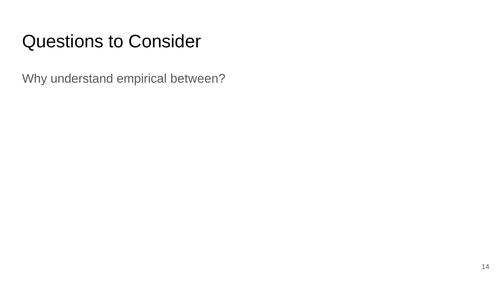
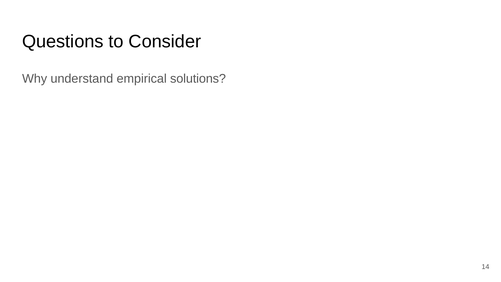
between: between -> solutions (198, 79)
